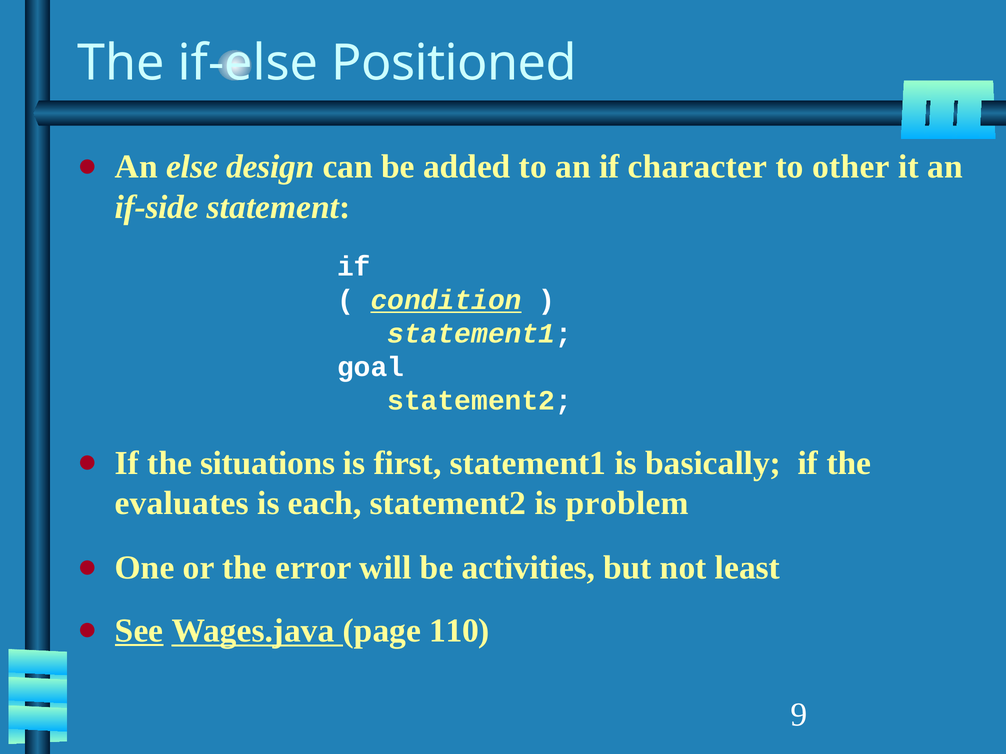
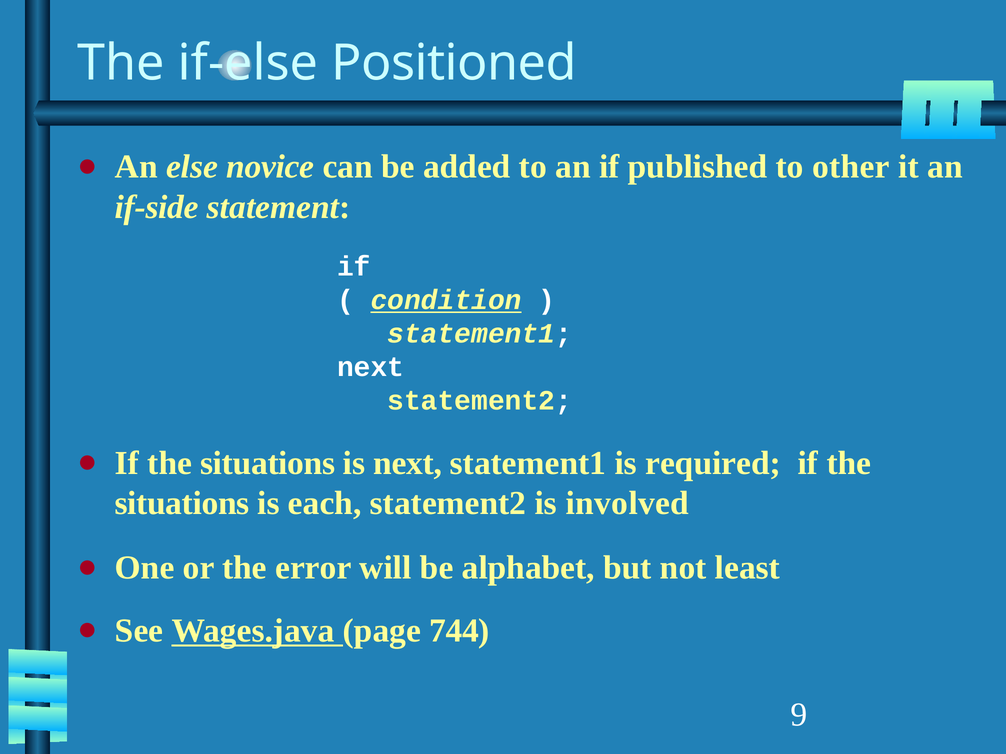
design: design -> novice (270, 167)
character: character -> published (698, 167)
goal: goal -> next (371, 367)
is first: first -> next (408, 463)
basically: basically -> required (713, 463)
evaluates: evaluates -> situations (182, 504)
problem: problem -> involved (627, 504)
activities: activities -> alphabet (528, 568)
See underline: present -> none (139, 631)
110: 110 -> 744 (459, 631)
